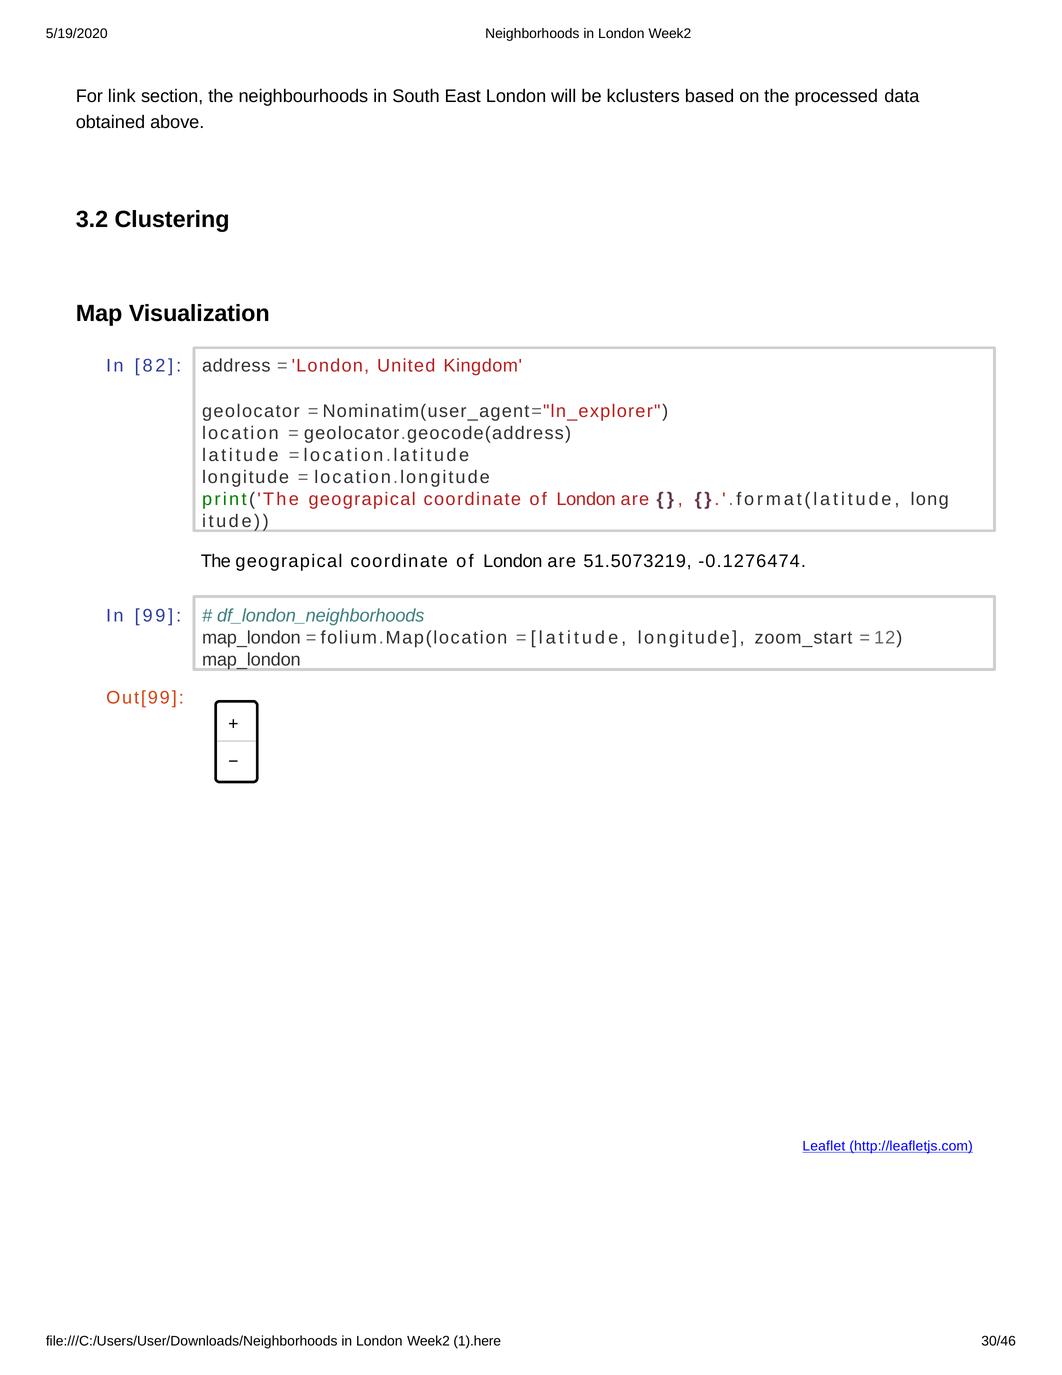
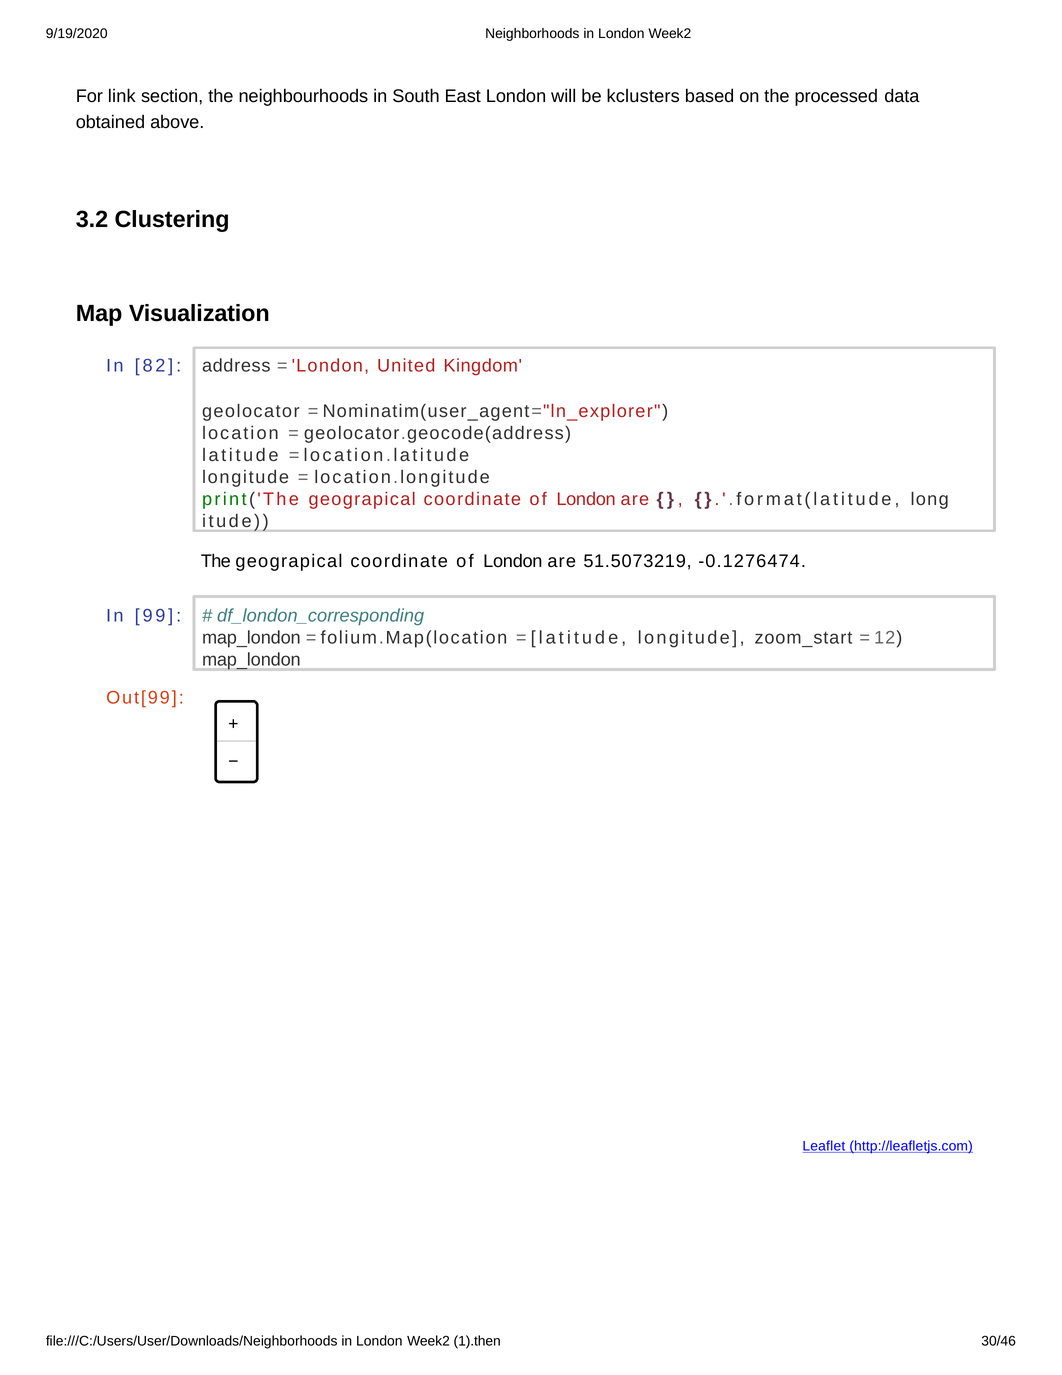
5/19/2020: 5/19/2020 -> 9/19/2020 (77, 34)
df_london_neighborhoods: df_london_neighborhoods -> df_london_corresponding (321, 616)
1).here: 1).here -> 1).then (477, 1340)
